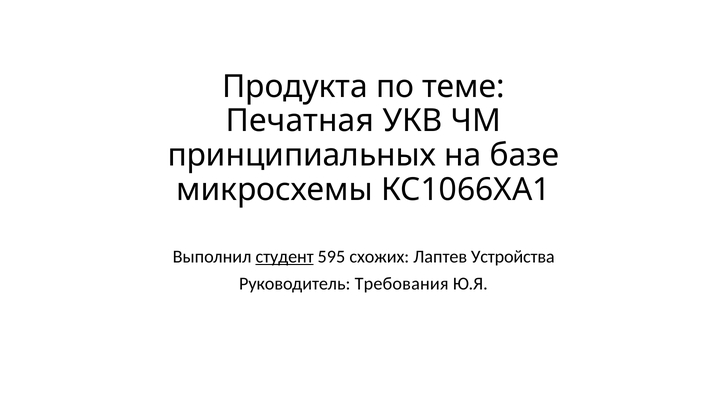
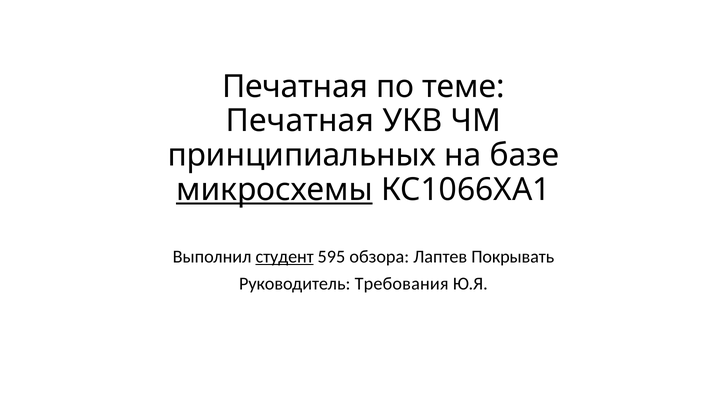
Продукта: Продукта -> Печатная (295, 87)
микросхемы underline: none -> present (275, 190)
схожих: схожих -> обзора (379, 257)
Устройства: Устройства -> Покрывать (513, 257)
